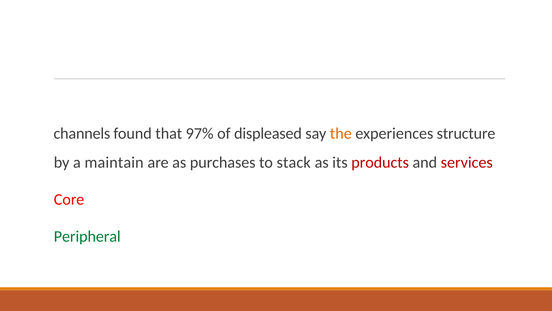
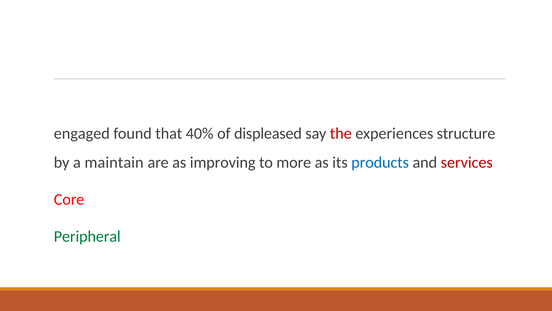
channels: channels -> engaged (82, 133)
97%: 97% -> 40% (200, 133)
the colour: orange -> red (341, 133)
purchases: purchases -> improving (223, 162)
stack: stack -> more (294, 162)
products colour: red -> blue (380, 162)
